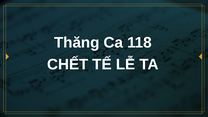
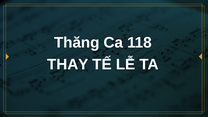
CHẾT: CHẾT -> THAY (68, 64)
